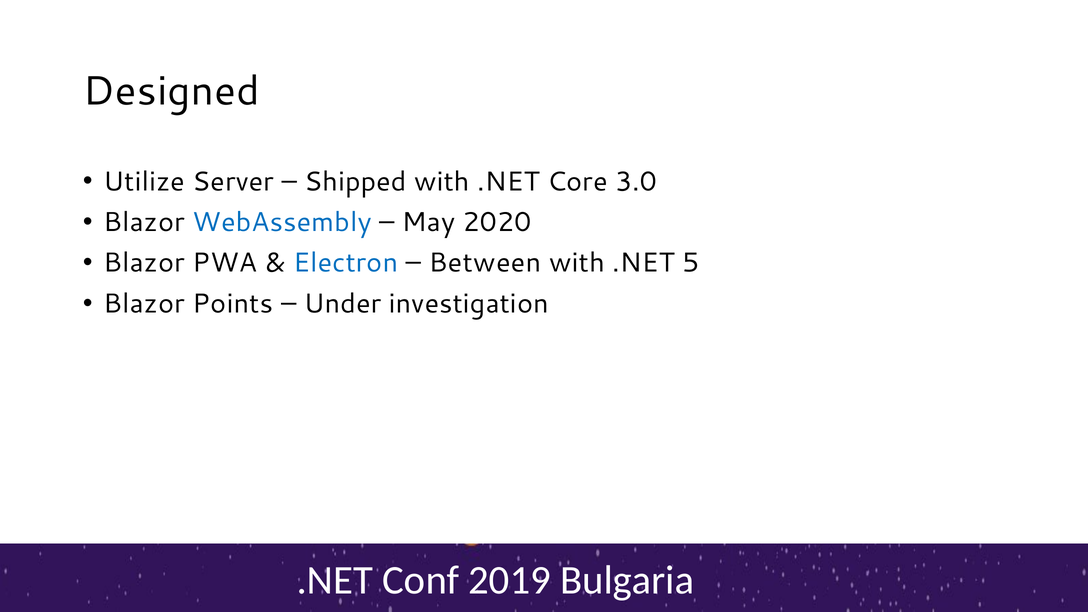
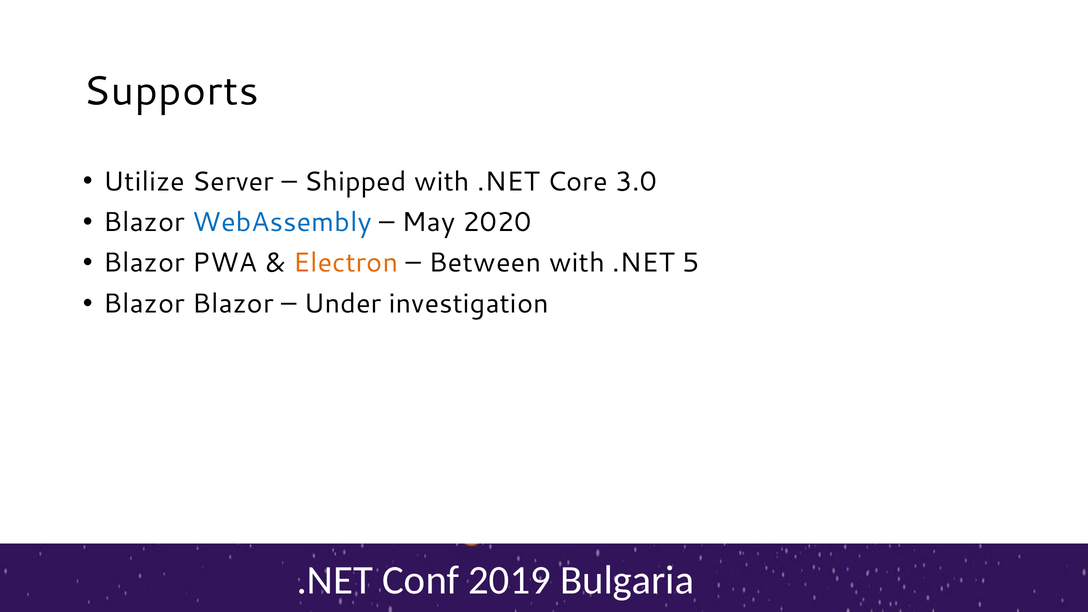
Designed: Designed -> Supports (171, 91)
Electron colour: blue -> orange (346, 263)
Blazor Points: Points -> Blazor (233, 304)
